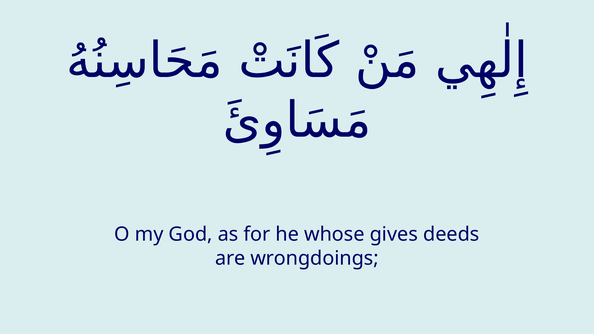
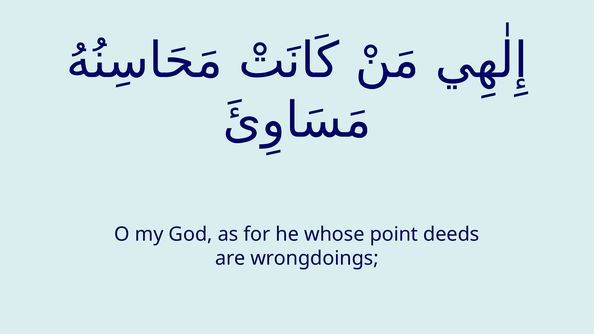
gives: gives -> point (394, 235)
